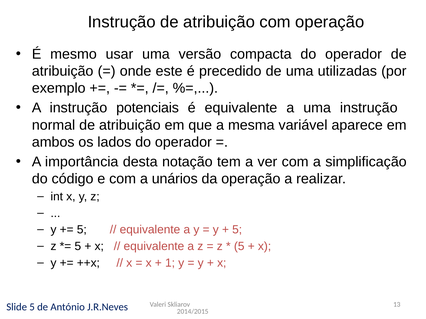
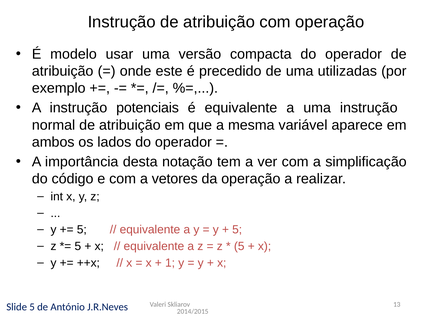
mesmo: mesmo -> modelo (73, 54)
unários: unários -> vetores (175, 179)
